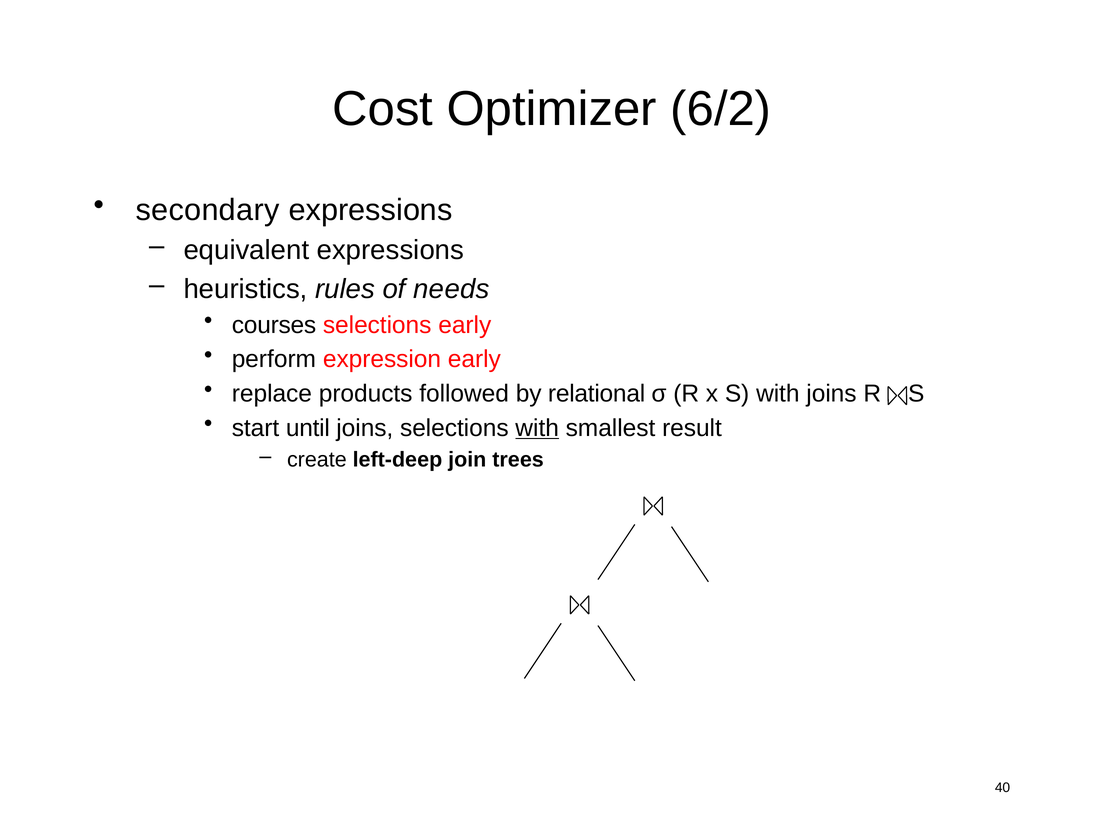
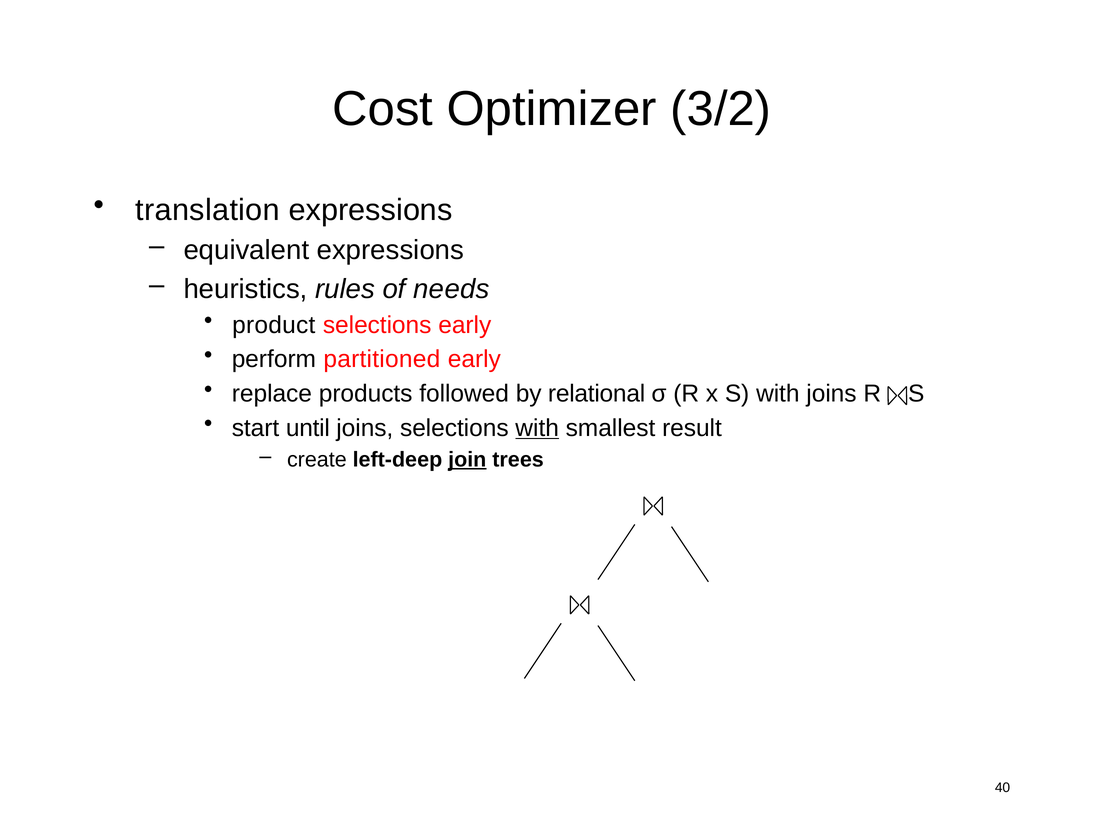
6/2: 6/2 -> 3/2 (721, 109)
secondary: secondary -> translation (208, 210)
courses: courses -> product (274, 325)
expression: expression -> partitioned (382, 359)
join underline: none -> present (467, 460)
